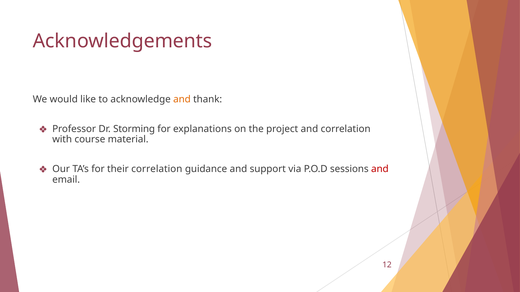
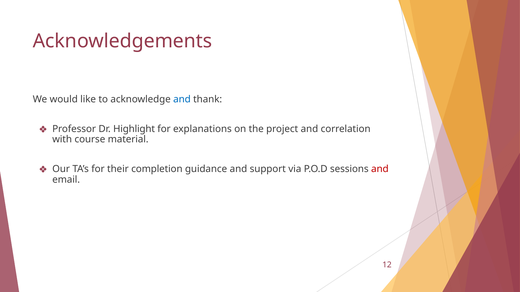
and colour: orange -> blue (182, 99)
Storming: Storming -> Highlight (134, 129)
their correlation: correlation -> completion (157, 169)
